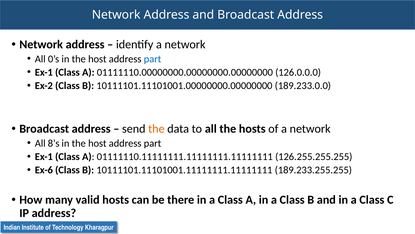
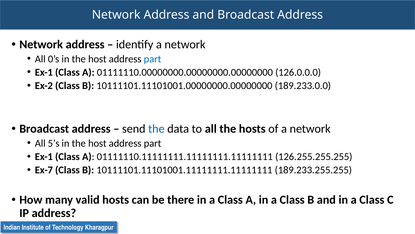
the colour: orange -> blue (156, 129)
8’s: 8’s -> 5’s (54, 143)
Ex-6: Ex-6 -> Ex-7 (44, 170)
